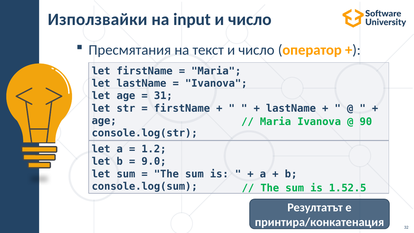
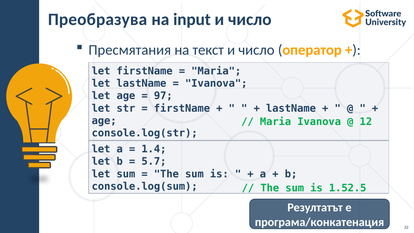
Използвайки: Използвайки -> Преобразува (98, 20)
31: 31 -> 97 (163, 96)
90: 90 -> 12 (366, 122)
1.2: 1.2 -> 1.4 (154, 149)
9.0: 9.0 -> 5.7 (154, 161)
принтира/конкатенация: принтира/конкатенация -> програма/конкатенация (319, 222)
